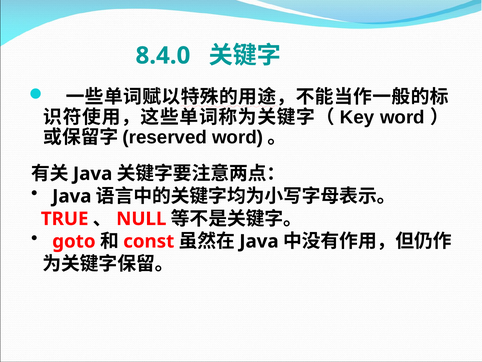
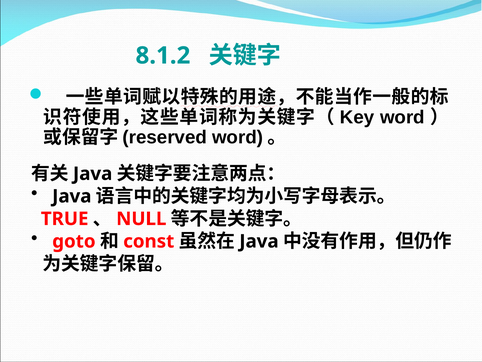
8.4.0: 8.4.0 -> 8.1.2 (163, 56)
